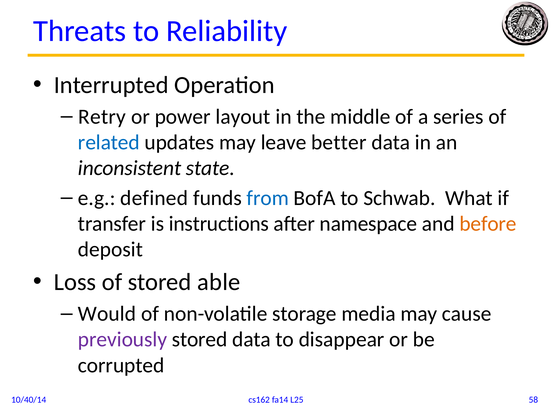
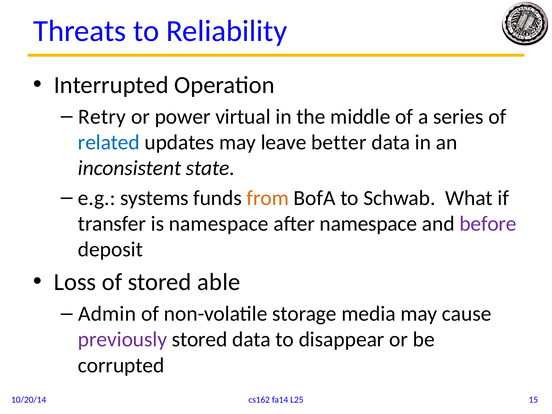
layout: layout -> virtual (243, 117)
defined: defined -> systems (154, 198)
from colour: blue -> orange (268, 198)
is instructions: instructions -> namespace (219, 224)
before colour: orange -> purple (488, 224)
Would: Would -> Admin (107, 314)
58: 58 -> 15 (533, 400)
10/40/14: 10/40/14 -> 10/20/14 (29, 400)
